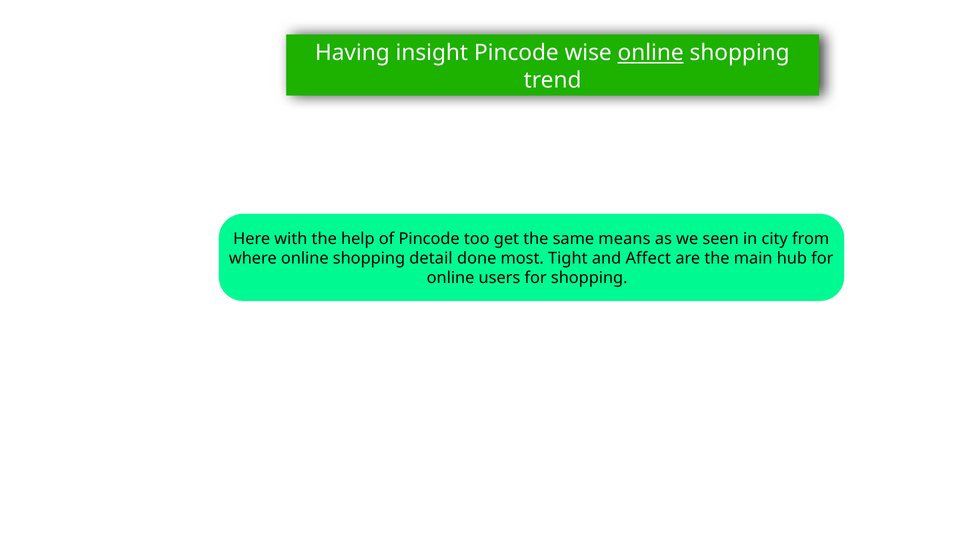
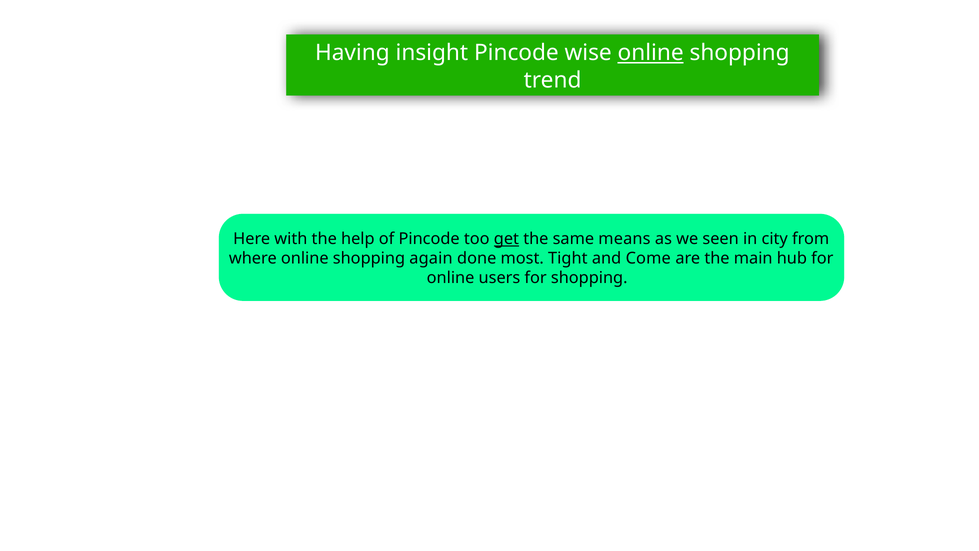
get underline: none -> present (506, 239)
detail: detail -> again (431, 258)
Affect: Affect -> Come (648, 258)
